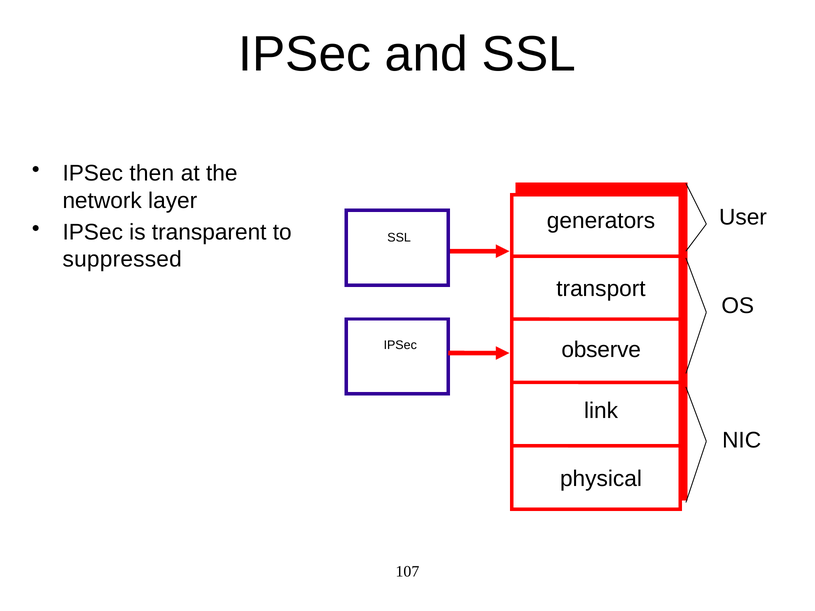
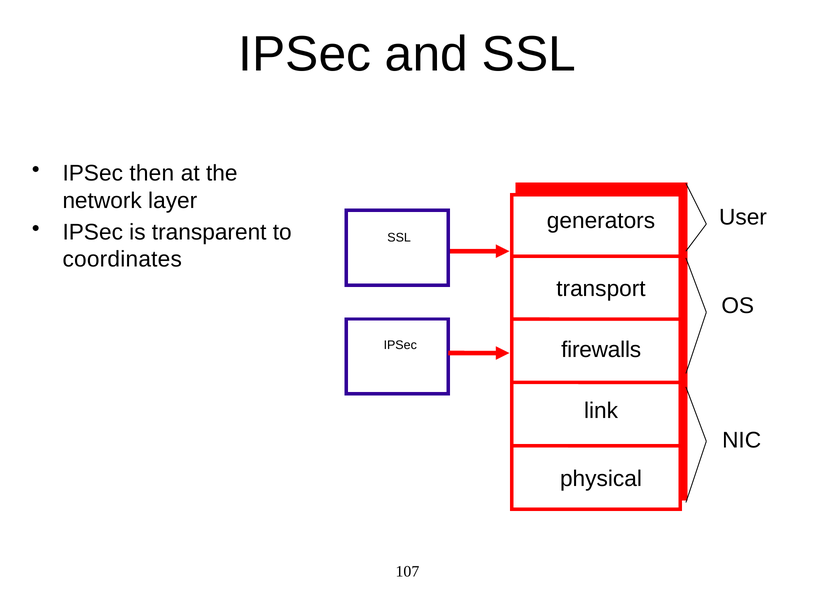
suppressed: suppressed -> coordinates (122, 260)
observe: observe -> firewalls (601, 350)
